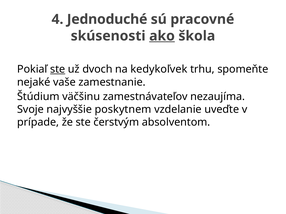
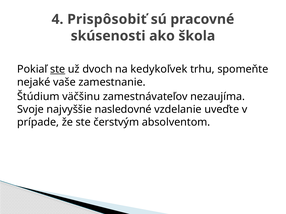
Jednoduché: Jednoduché -> Prispôsobiť (107, 19)
ako underline: present -> none (162, 36)
poskytnem: poskytnem -> nasledovné (123, 110)
